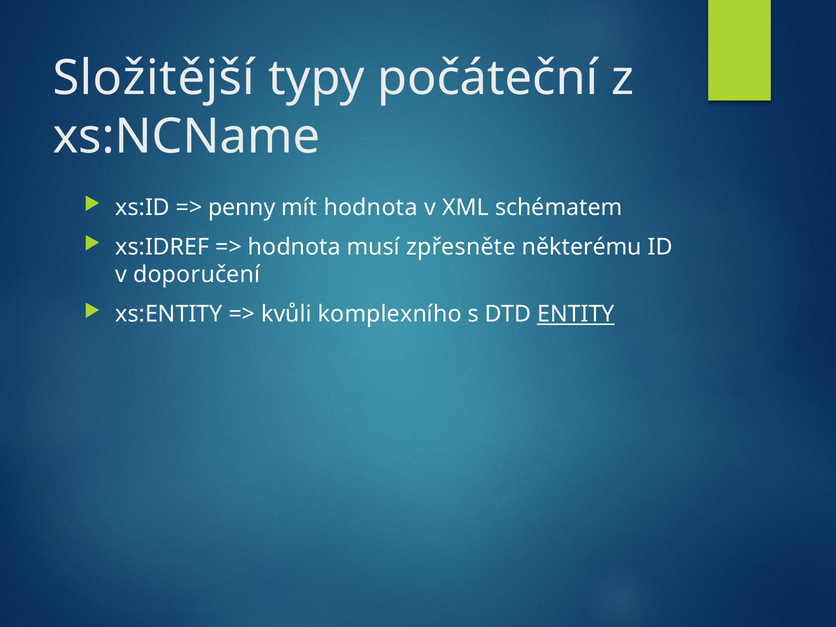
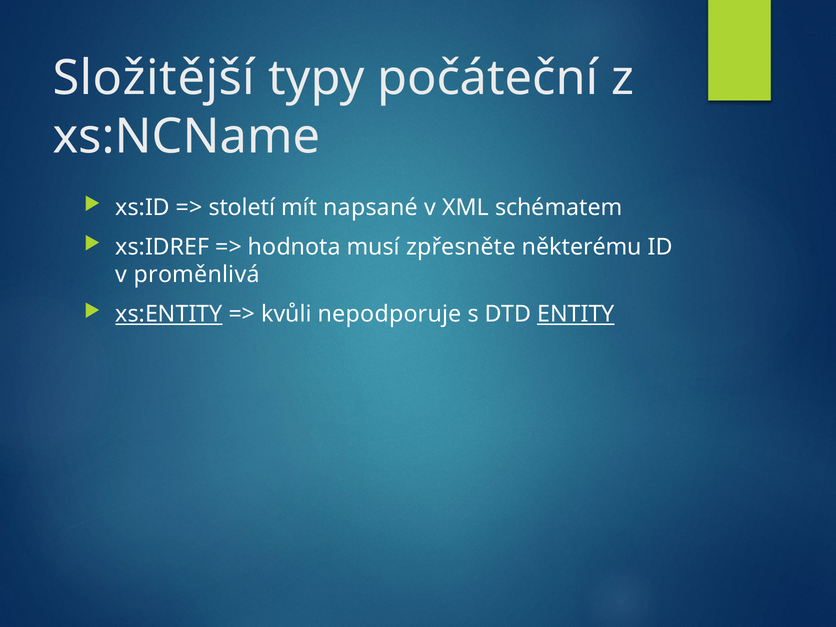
penny: penny -> století (242, 207)
mít hodnota: hodnota -> napsané (371, 207)
doporučení: doporučení -> proměnlivá (197, 275)
xs:ENTITY underline: none -> present (169, 314)
komplexního: komplexního -> nepodporuje (390, 314)
